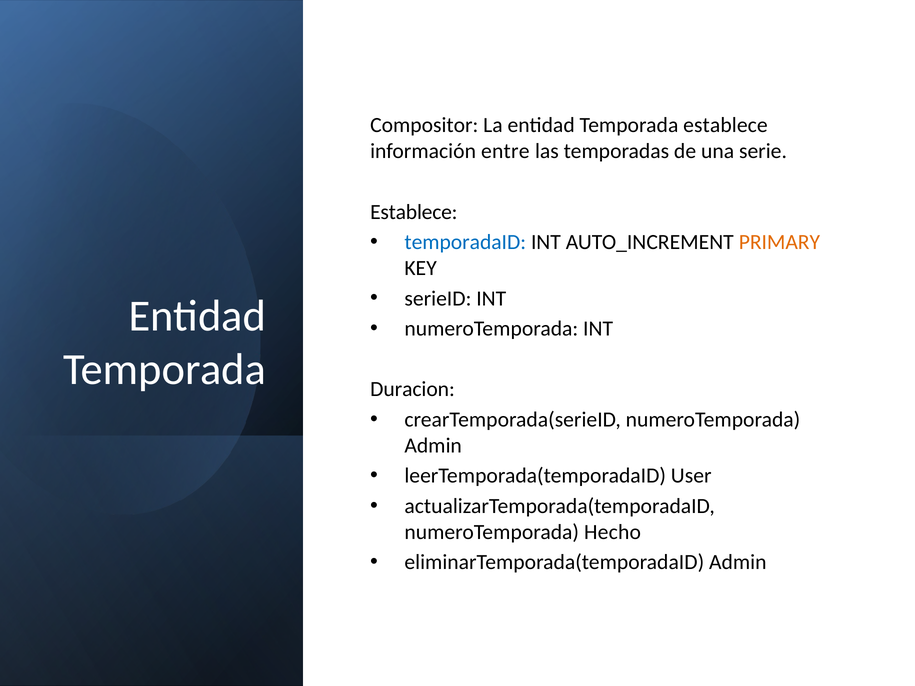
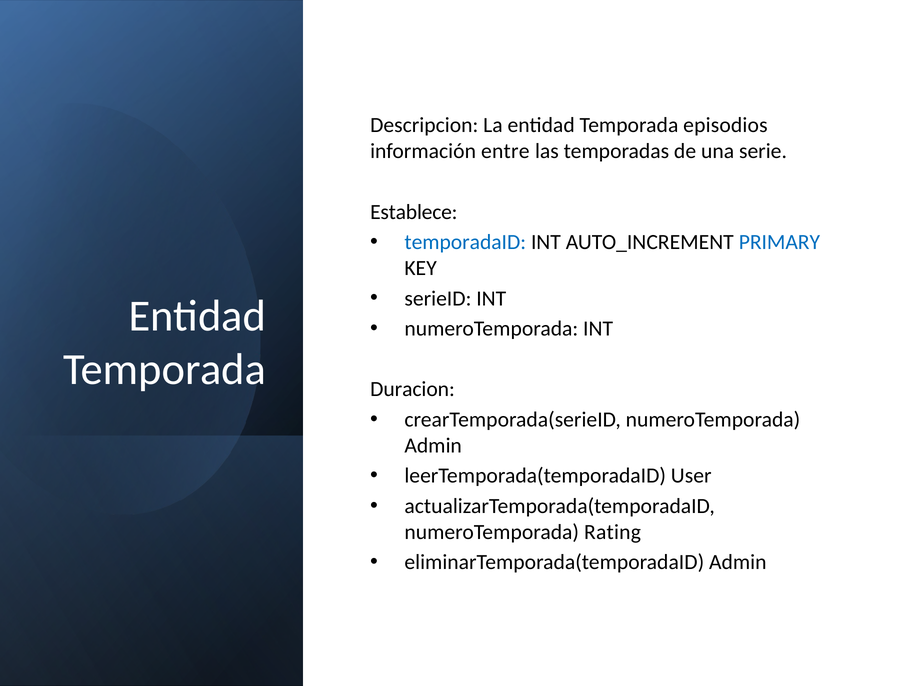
Compositor: Compositor -> Descripcion (424, 125)
Temporada establece: establece -> episodios (725, 125)
PRIMARY colour: orange -> blue (779, 242)
Hecho: Hecho -> Rating (613, 532)
